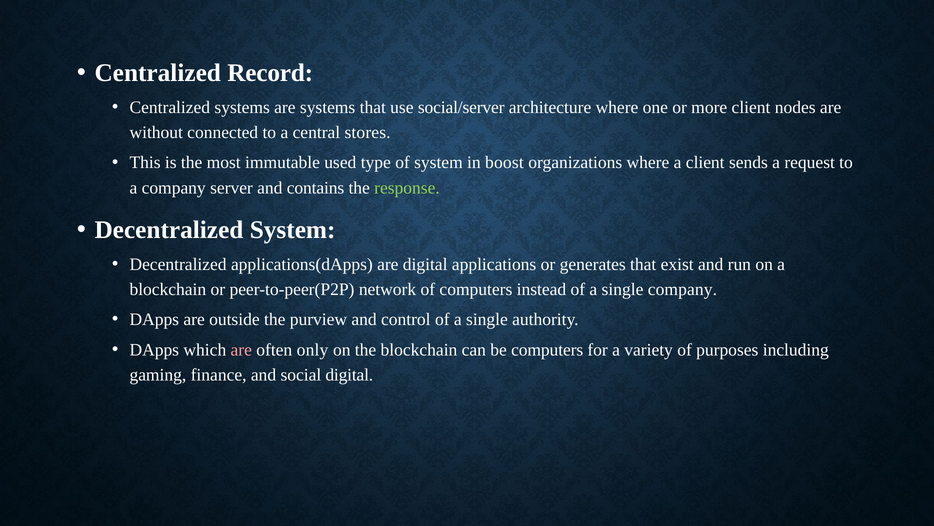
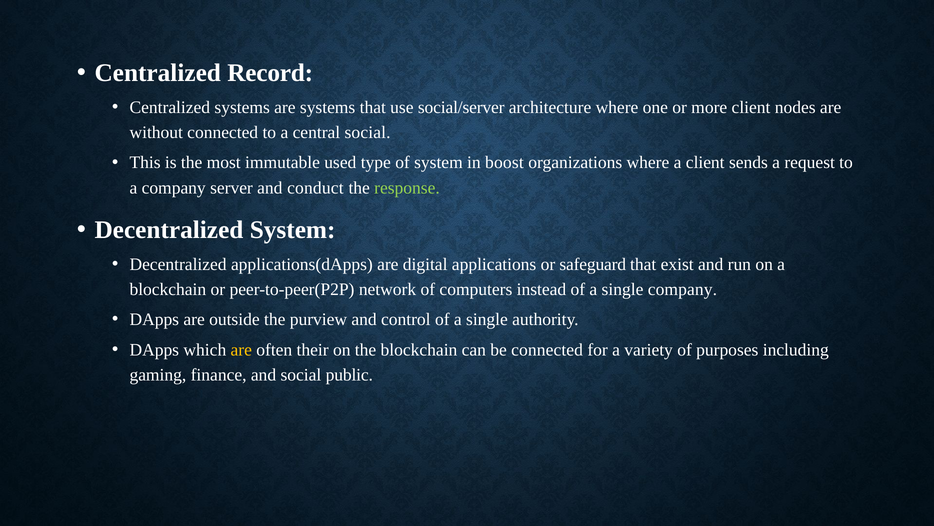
central stores: stores -> social (368, 132)
contains: contains -> conduct (315, 188)
generates: generates -> safeguard (593, 264)
are colour: pink -> yellow (241, 349)
only: only -> their (313, 349)
be computers: computers -> connected (547, 349)
social digital: digital -> public (349, 375)
